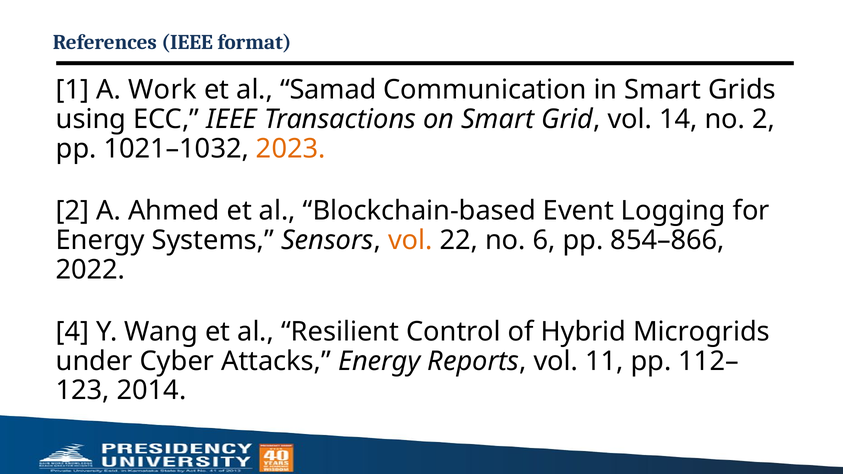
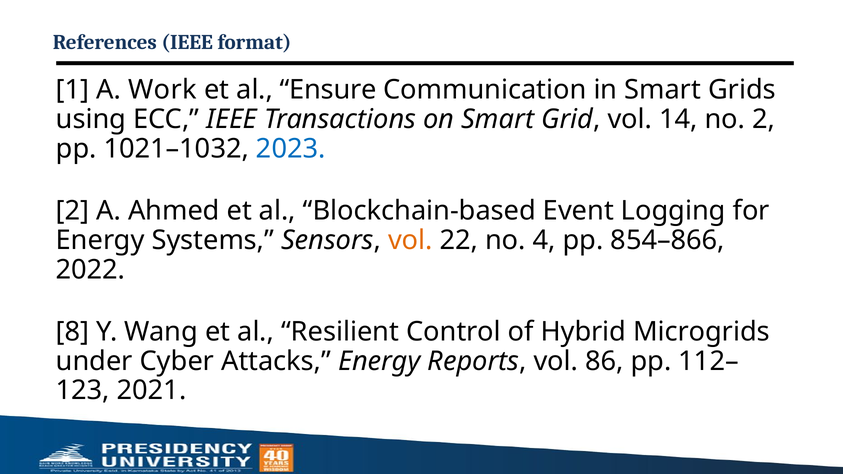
Samad: Samad -> Ensure (328, 90)
2023 colour: orange -> blue (291, 149)
6: 6 -> 4 (544, 240)
4: 4 -> 8 (73, 332)
11: 11 -> 86 (604, 361)
2014: 2014 -> 2021 (152, 391)
